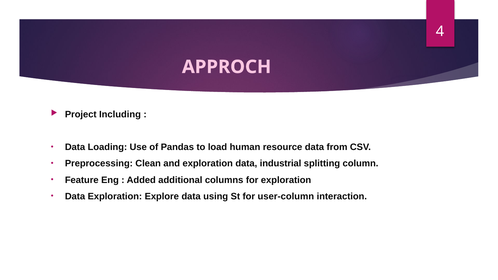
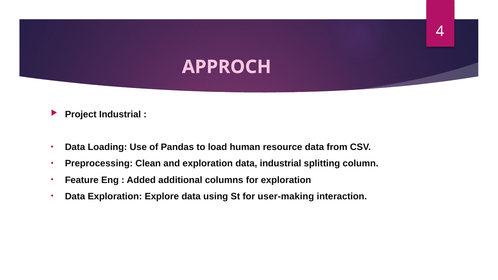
Project Including: Including -> Industrial (120, 114)
user-column: user-column -> user-making (286, 196)
